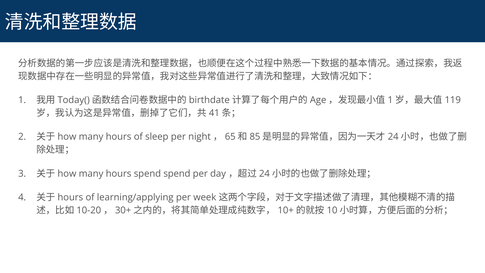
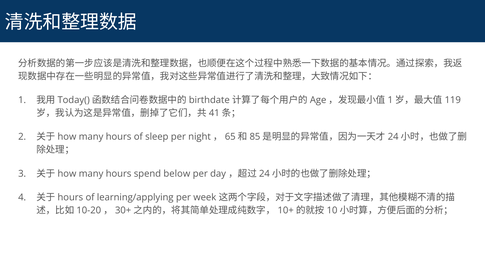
spend spend: spend -> below (177, 174)
